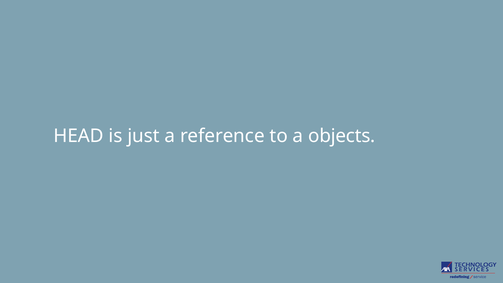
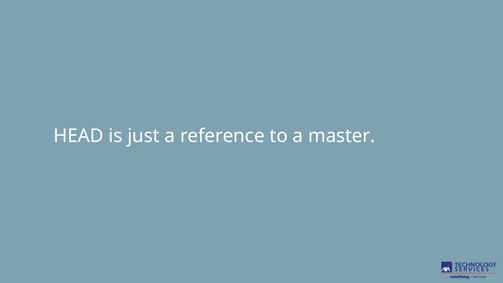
objects: objects -> master (342, 136)
